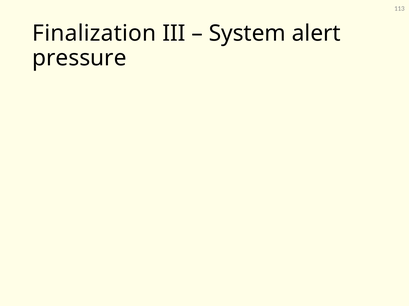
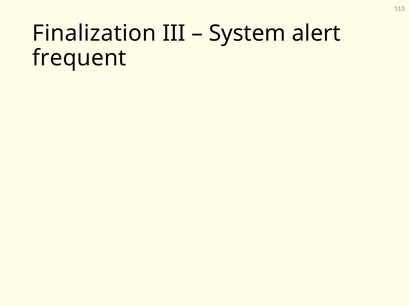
pressure: pressure -> frequent (79, 58)
